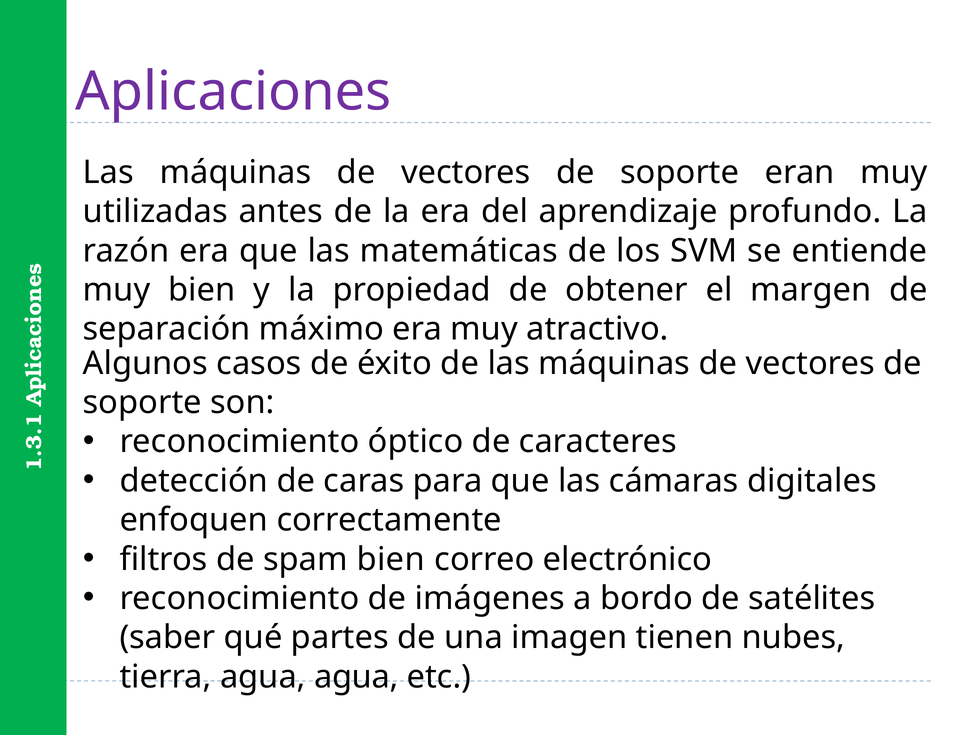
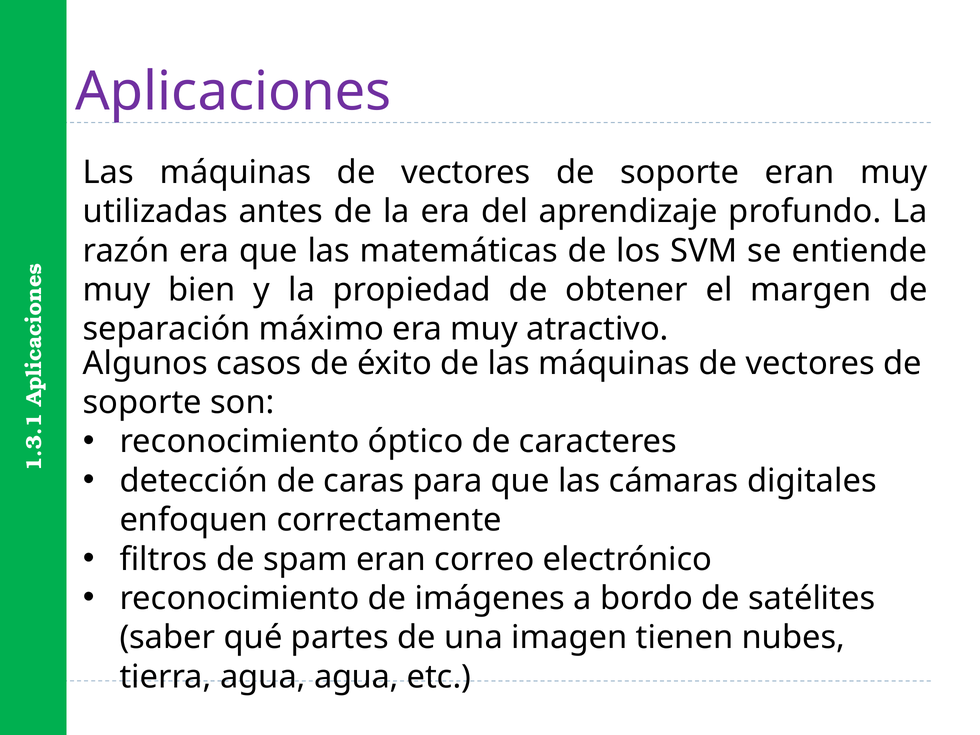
spam bien: bien -> eran (391, 559)
